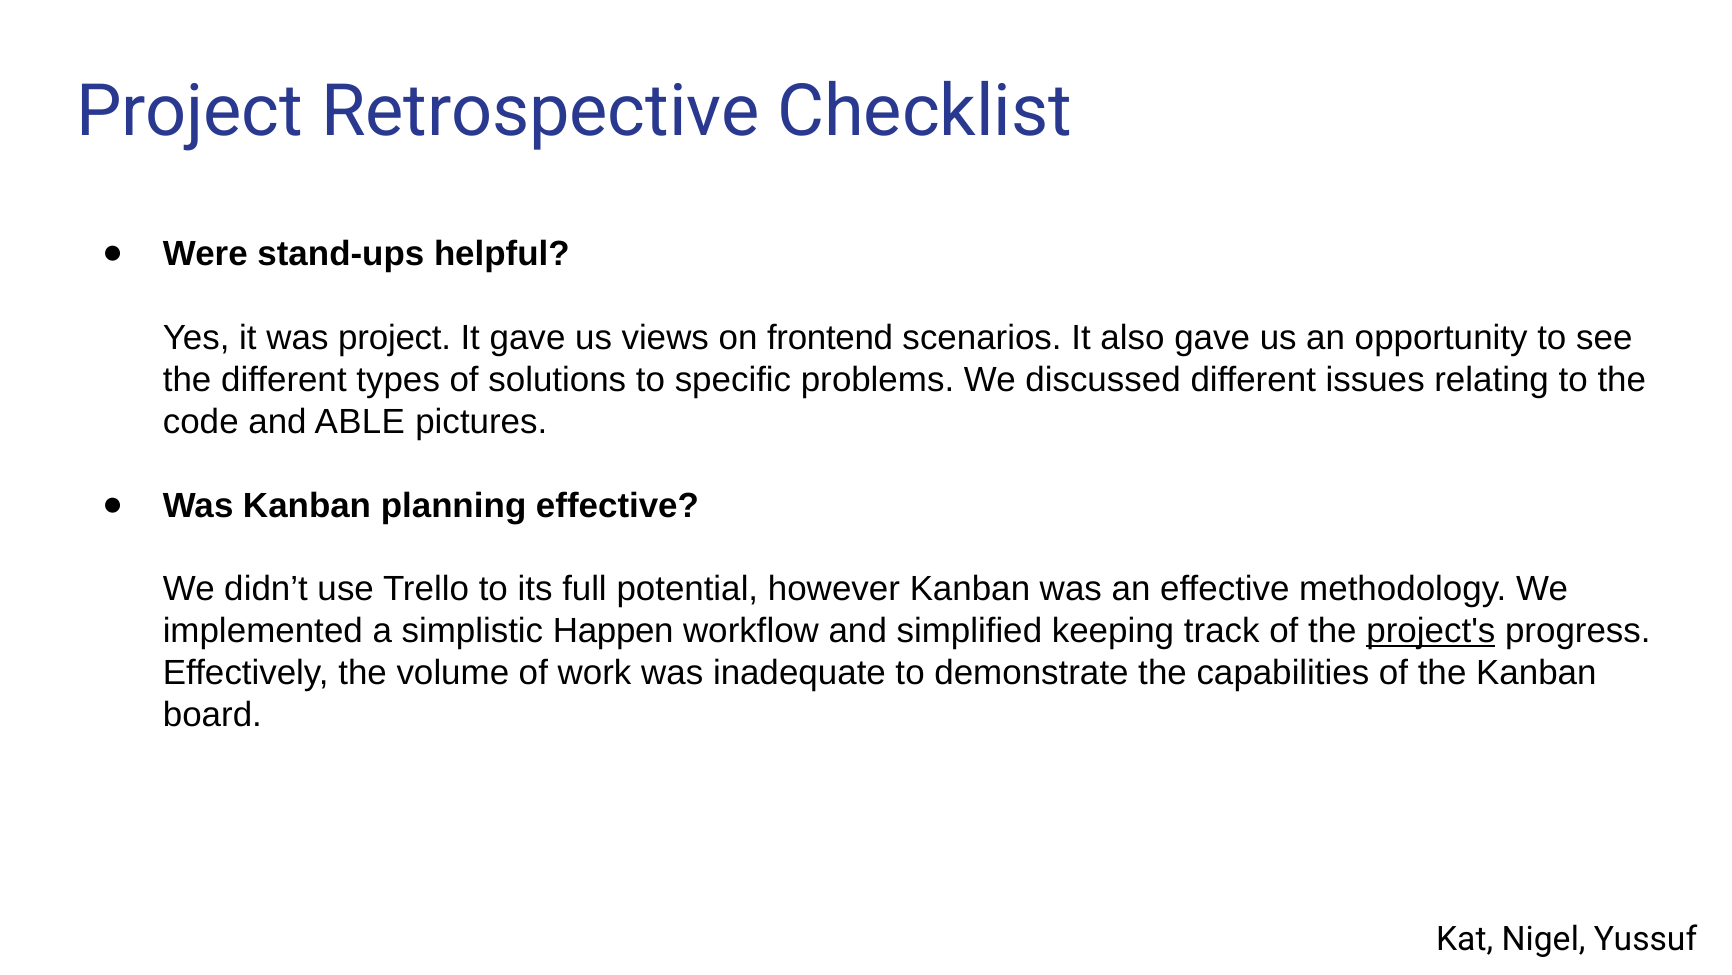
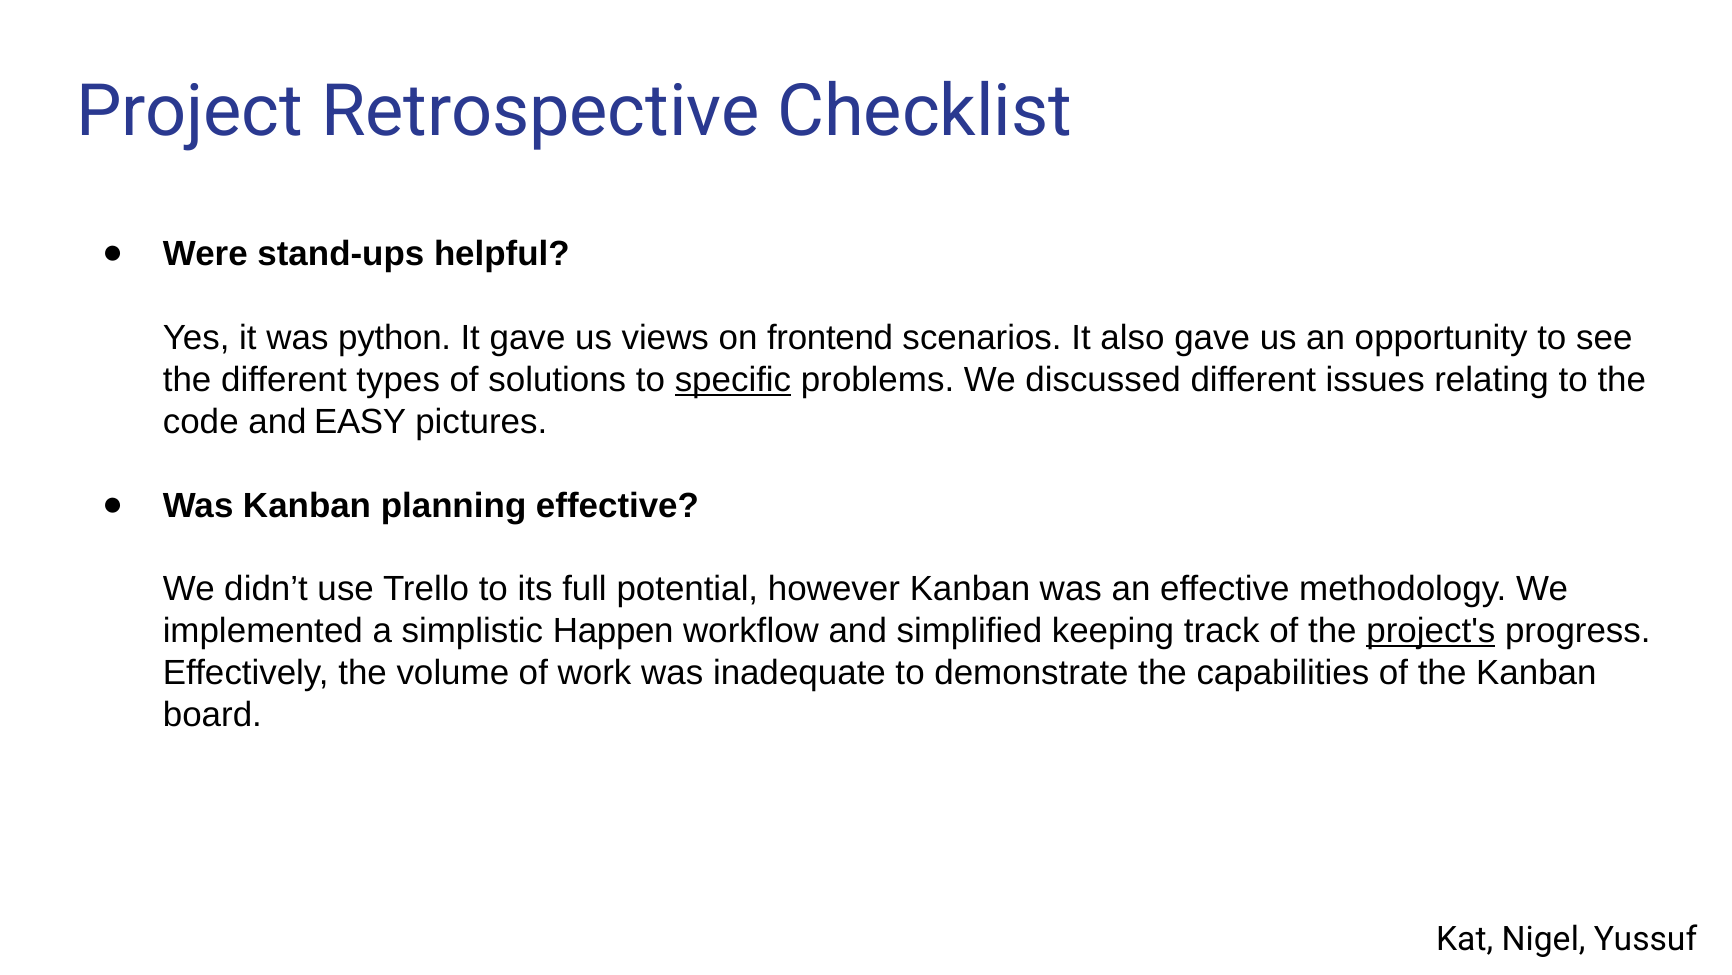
was project: project -> python (395, 338)
specific underline: none -> present (733, 380)
ABLE: ABLE -> EASY (360, 422)
